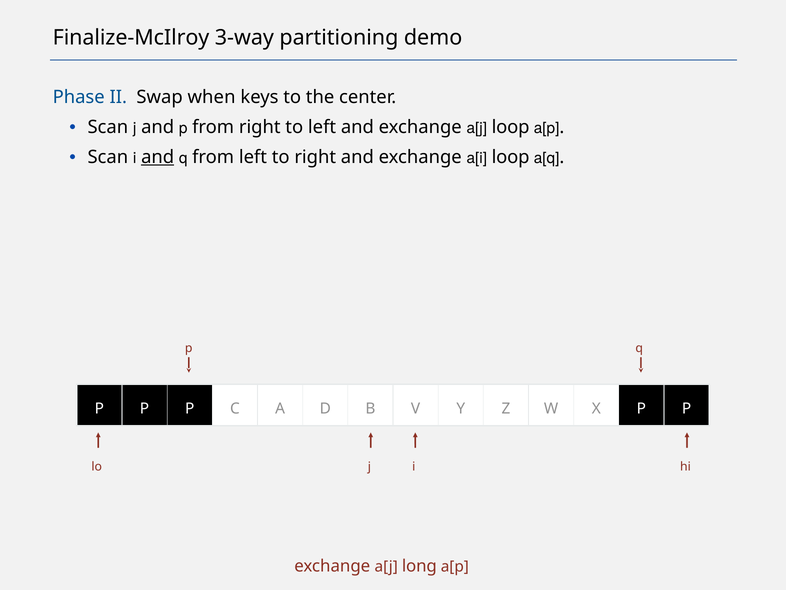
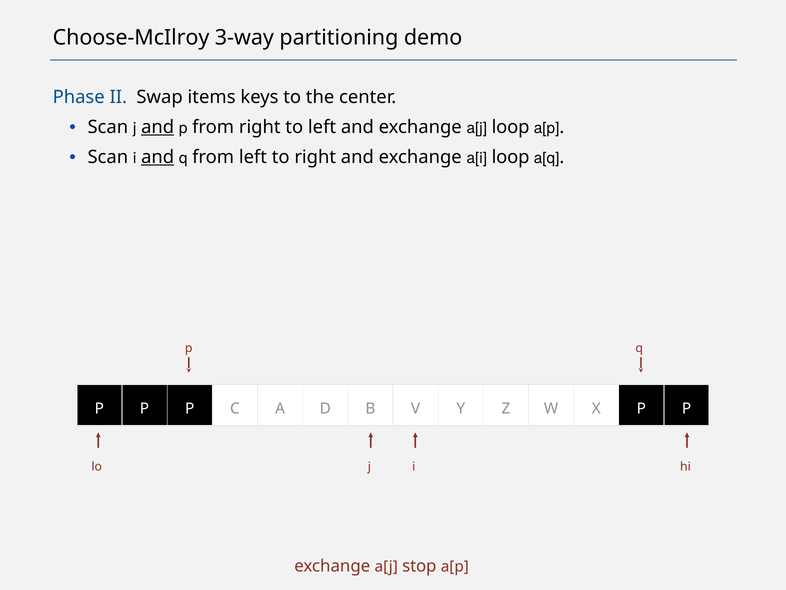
Finalize-McIlroy: Finalize-McIlroy -> Choose-McIlroy (131, 38)
when: when -> items (212, 97)
and underline: none -> present (158, 127)
long: long -> stop (419, 566)
